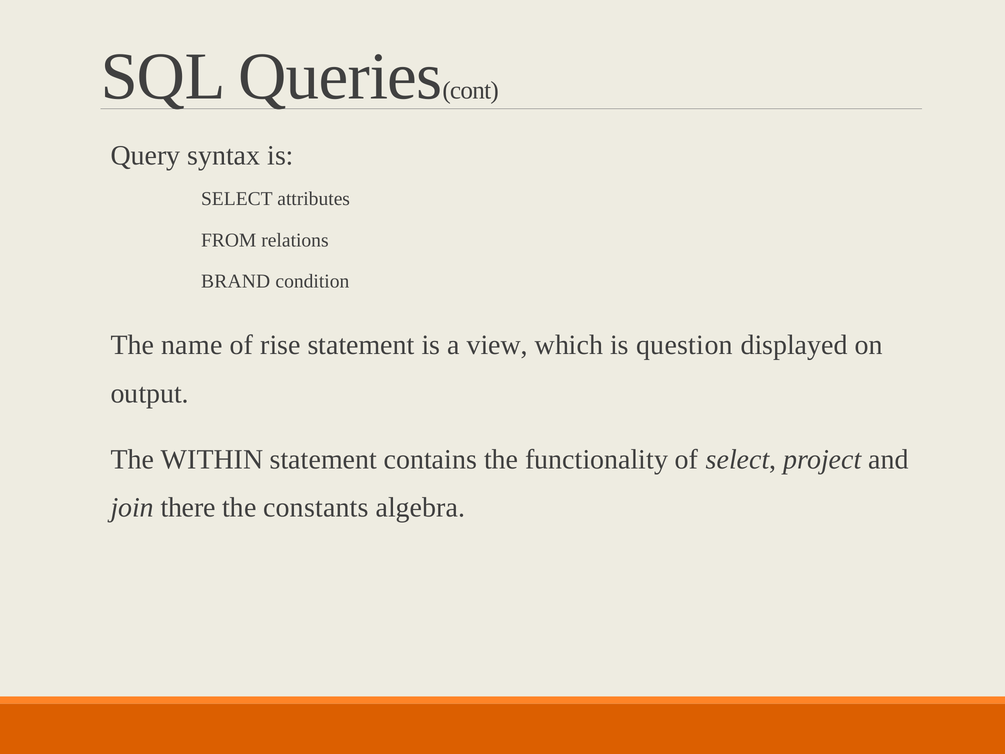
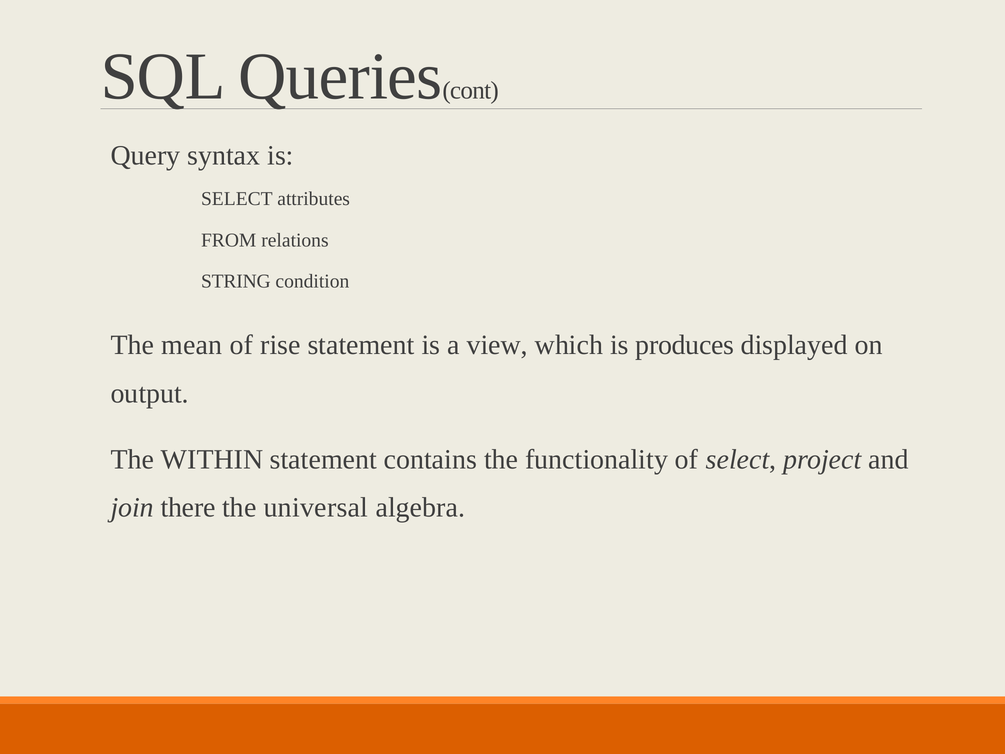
BRAND: BRAND -> STRING (236, 281)
name: name -> mean (192, 345)
question: question -> produces (685, 345)
constants: constants -> universal (316, 507)
